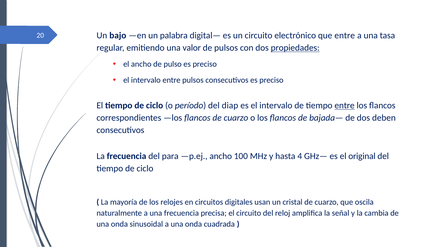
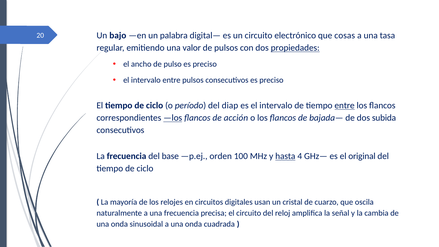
que entre: entre -> cosas (345, 36)
—los underline: none -> present (173, 118)
flancos de cuarzo: cuarzo -> acción (236, 118)
deben: deben -> subida (384, 118)
para: para -> base (170, 156)
—p.ej ancho: ancho -> orden (221, 156)
hasta underline: none -> present (285, 156)
